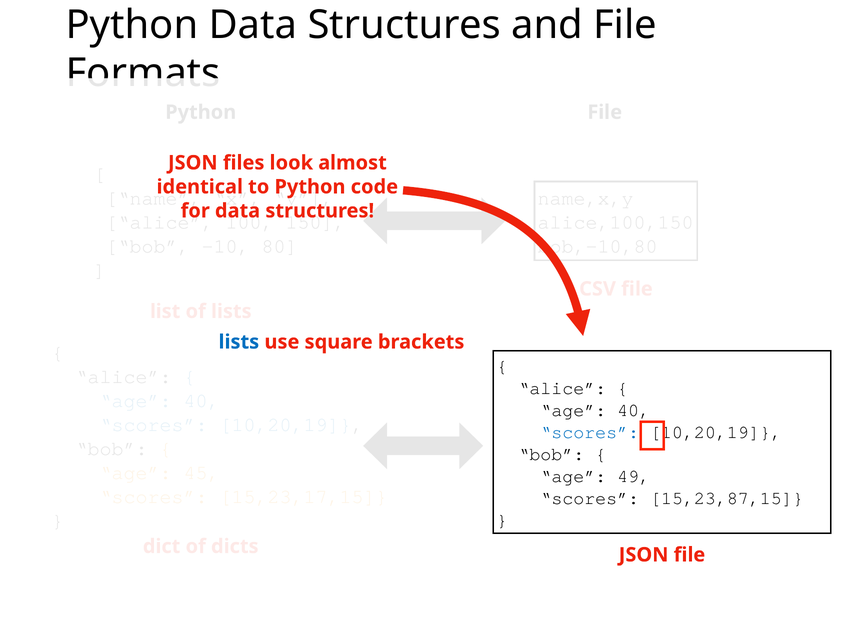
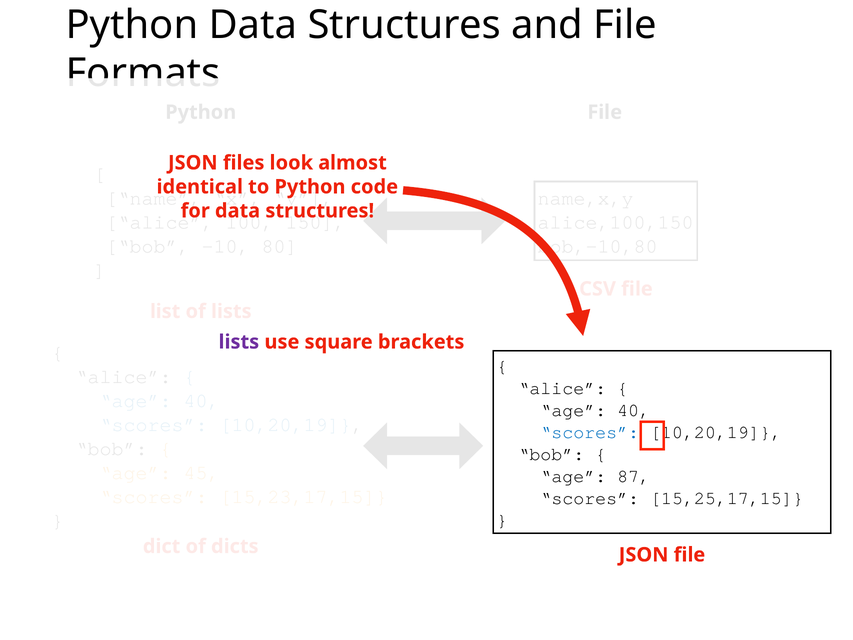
lists colour: blue -> purple (239, 342)
49: 49 -> 87 (634, 476)
15,23,87,15: 15,23,87,15 -> 15,25,17,15 (727, 498)
